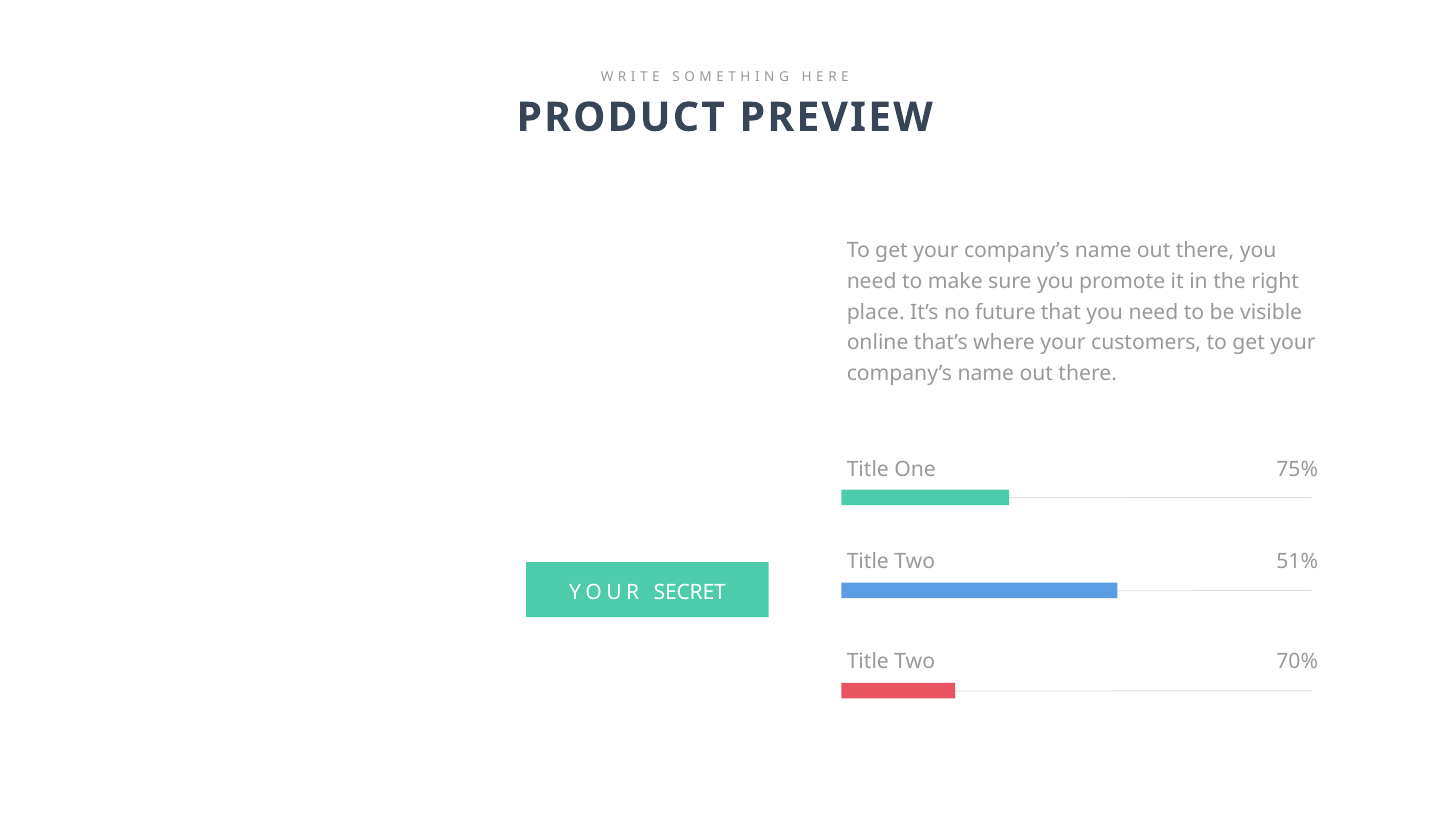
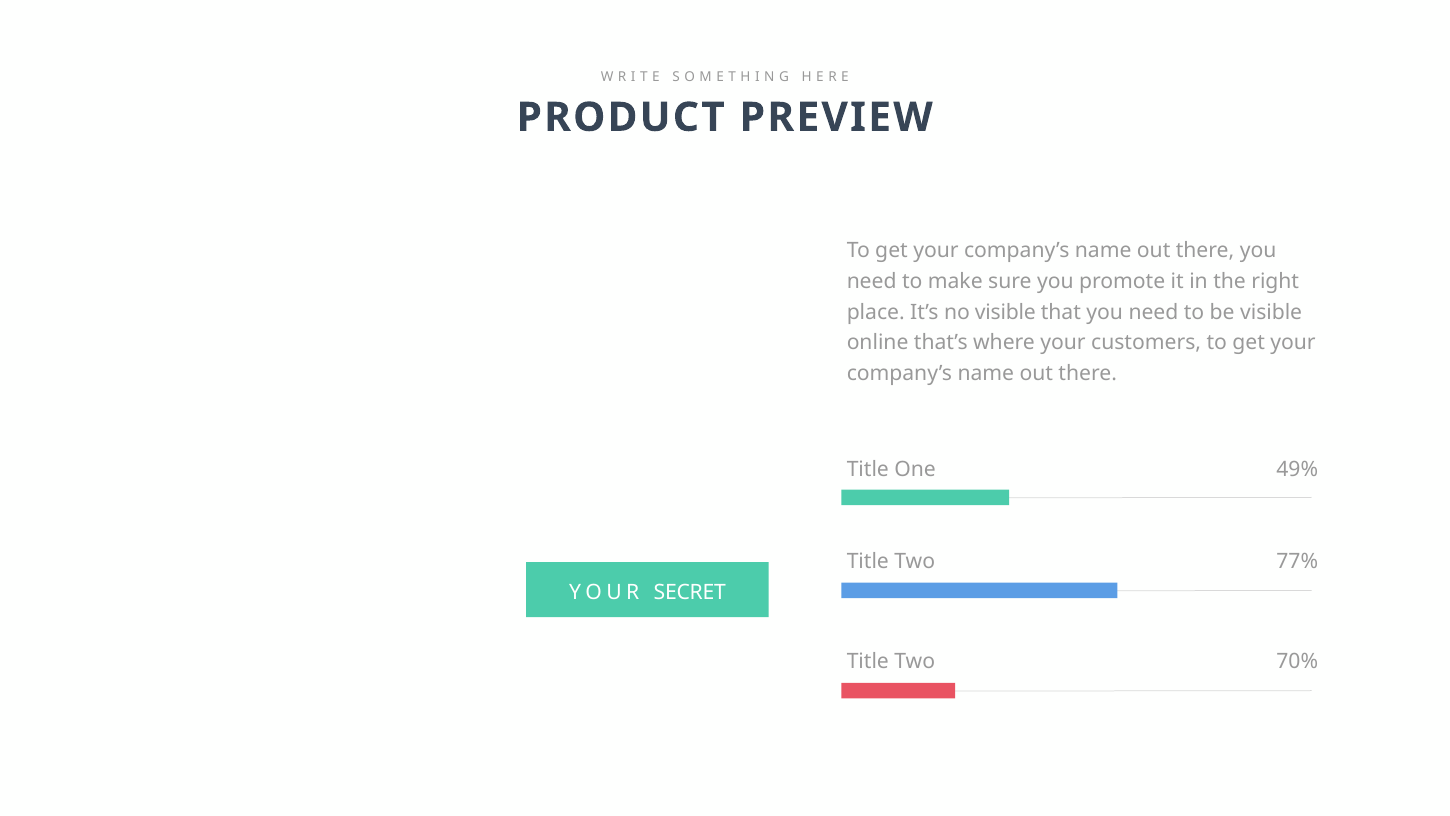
no future: future -> visible (1005, 312)
75%: 75% -> 49% (1297, 470)
51%: 51% -> 77% (1297, 561)
